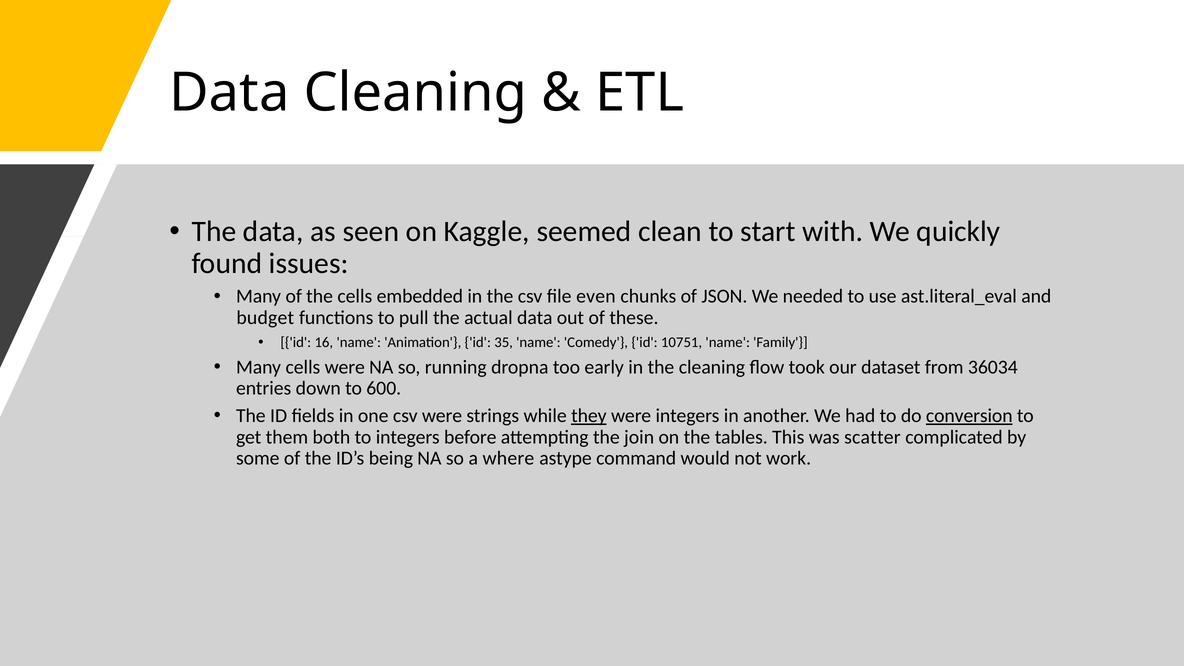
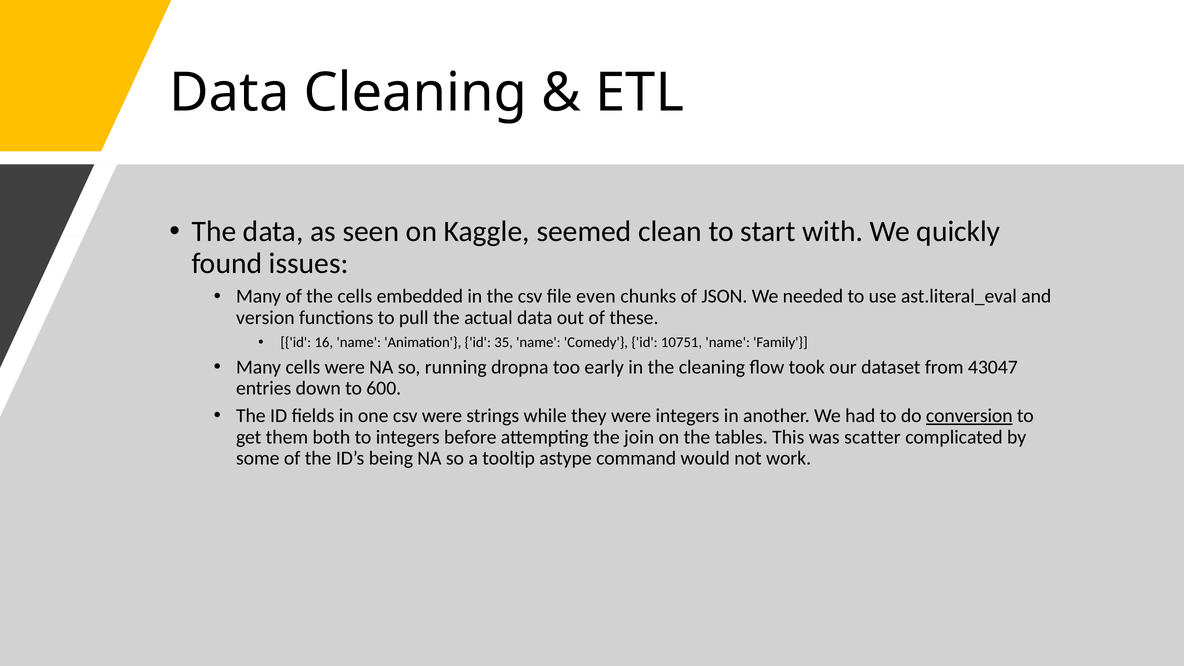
budget: budget -> version (265, 318)
36034: 36034 -> 43047 (993, 367)
they underline: present -> none (589, 416)
where: where -> tooltip (509, 458)
